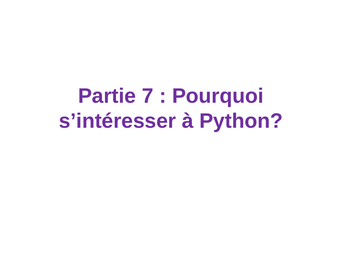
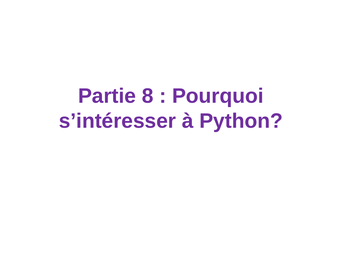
7: 7 -> 8 (148, 96)
